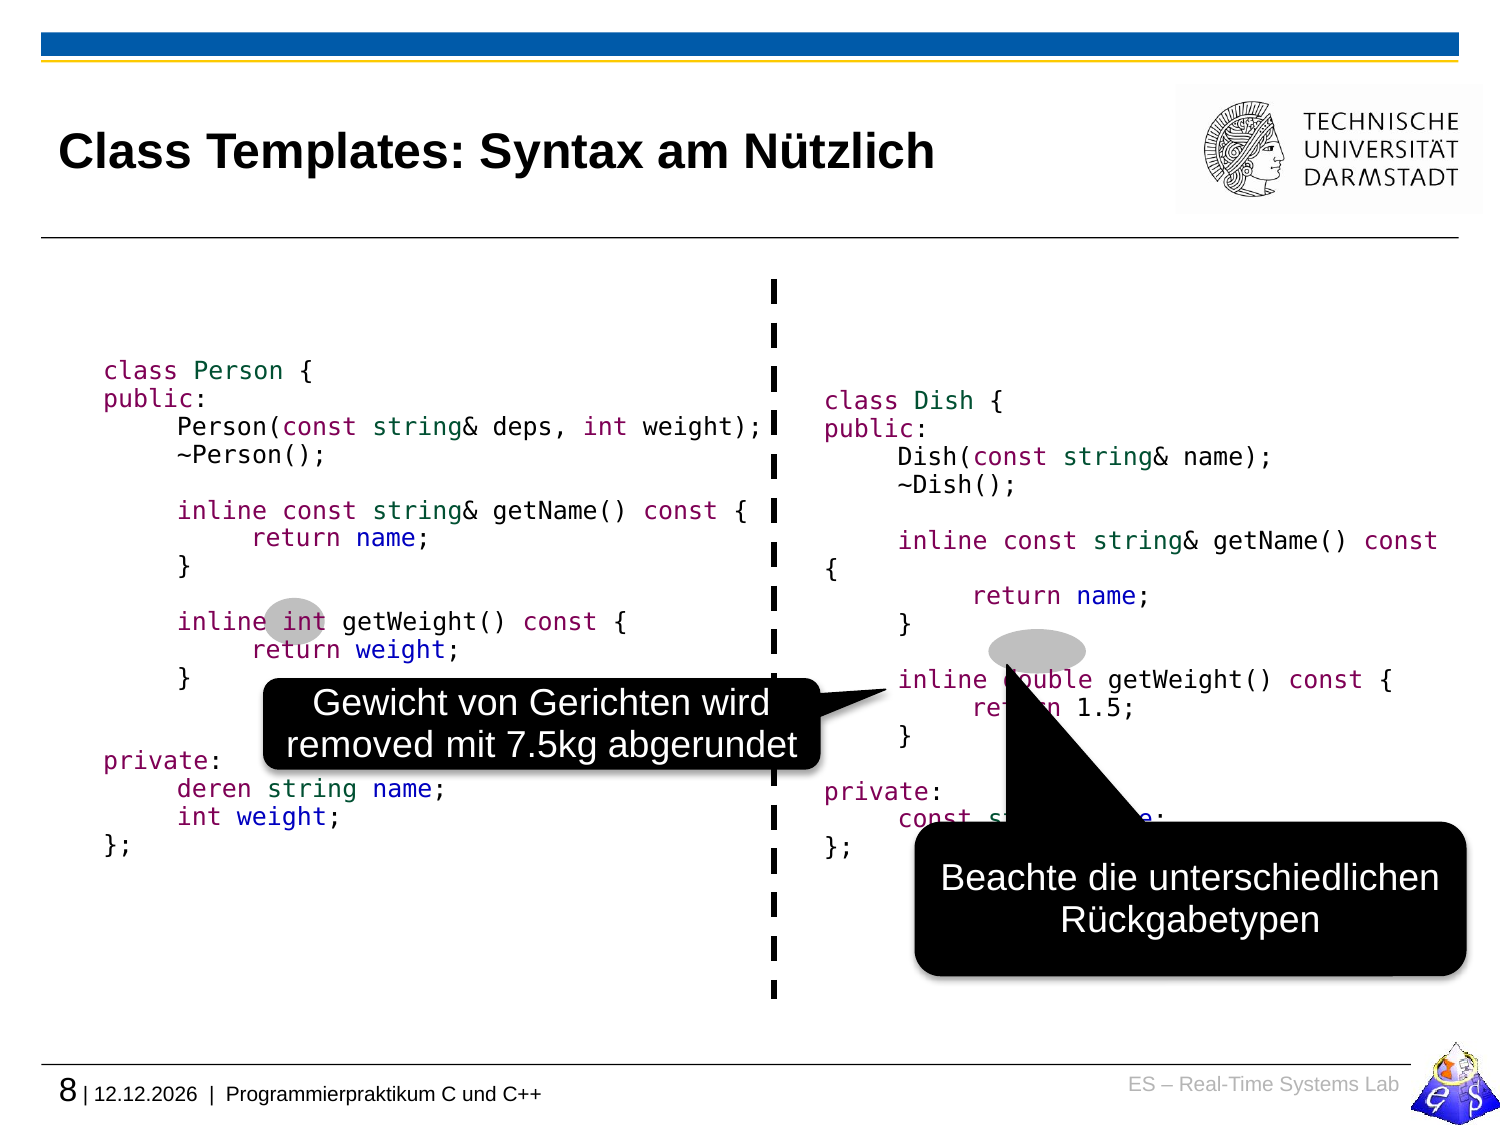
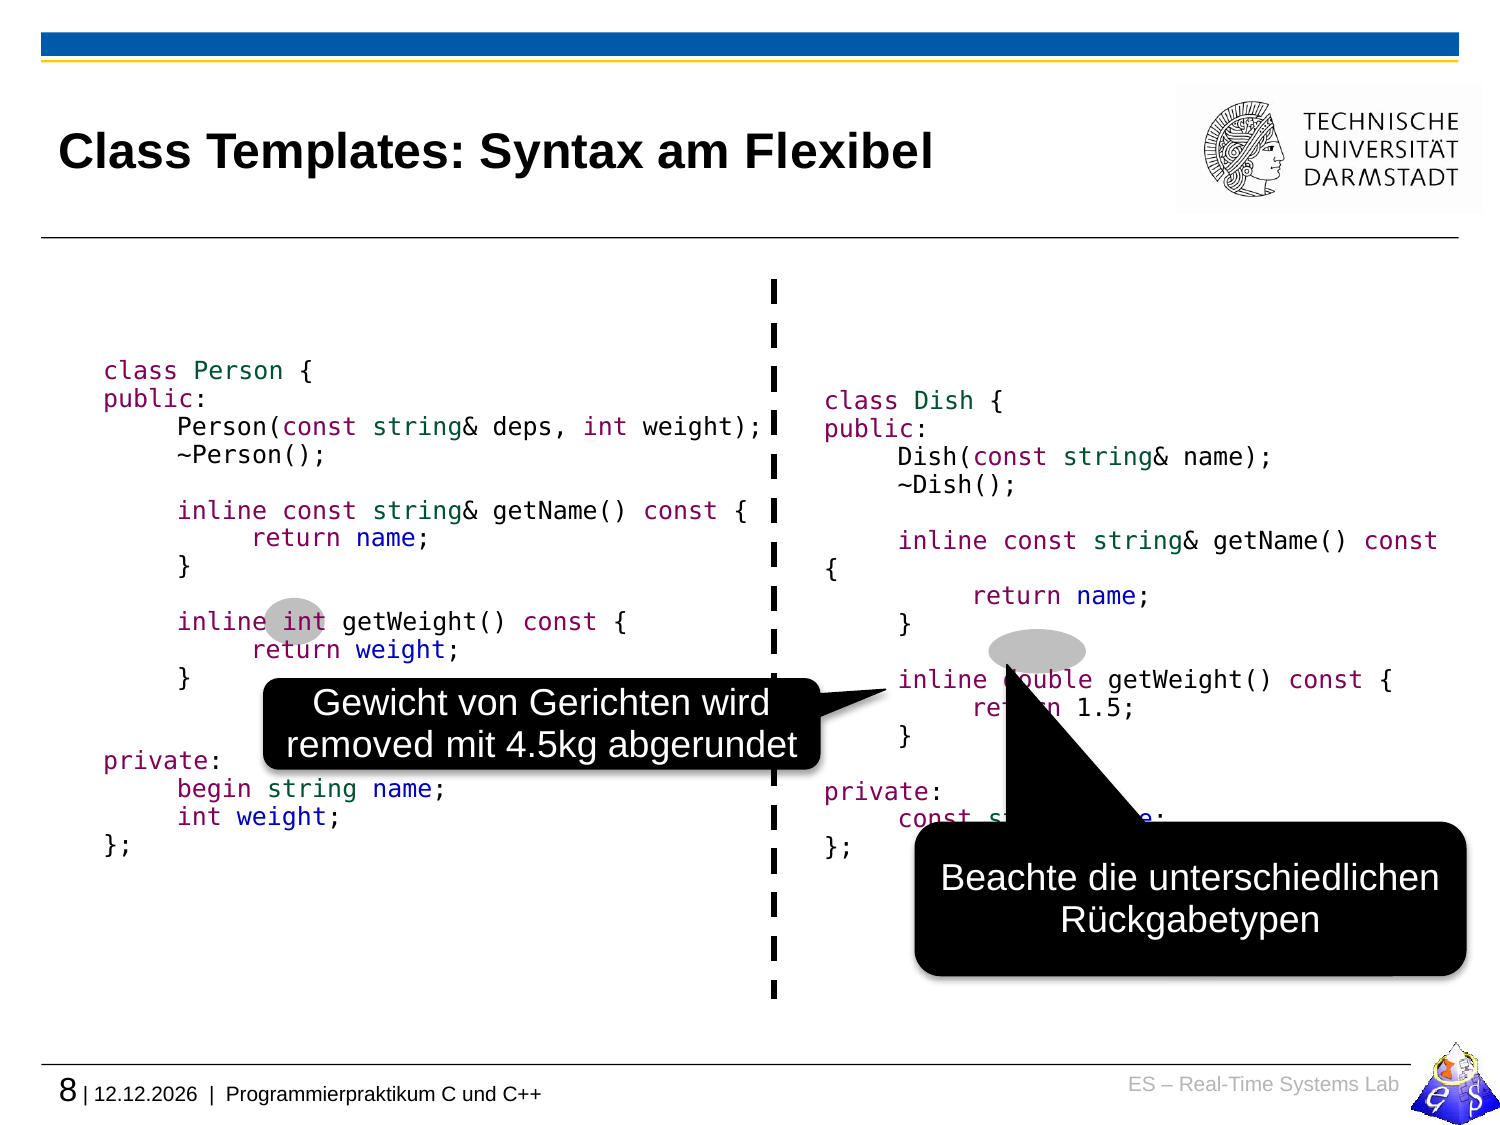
Nützlich: Nützlich -> Flexibel (839, 152)
7.5kg: 7.5kg -> 4.5kg (552, 745)
deren: deren -> begin (214, 790)
